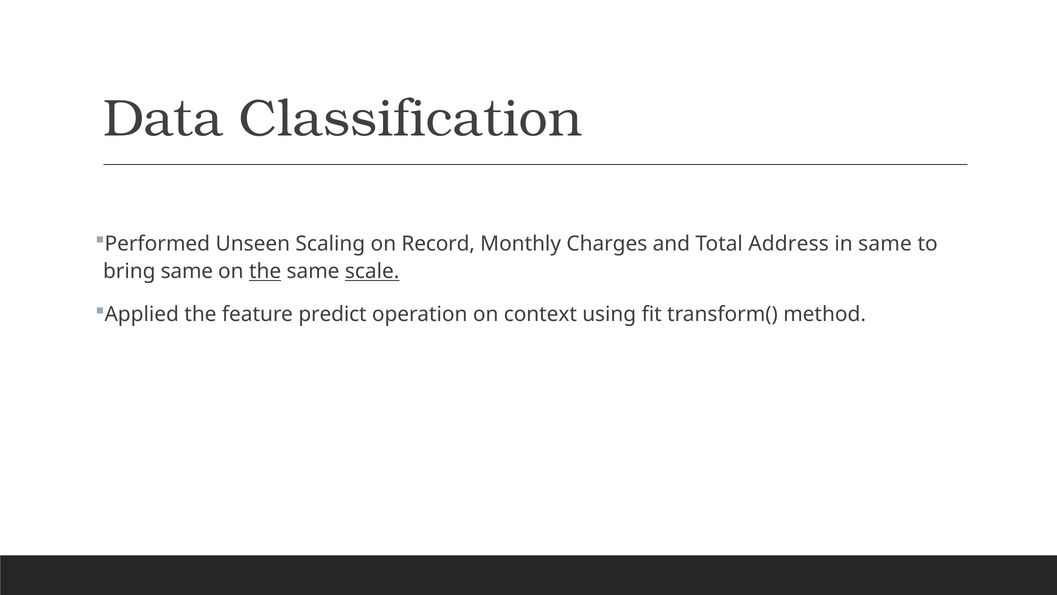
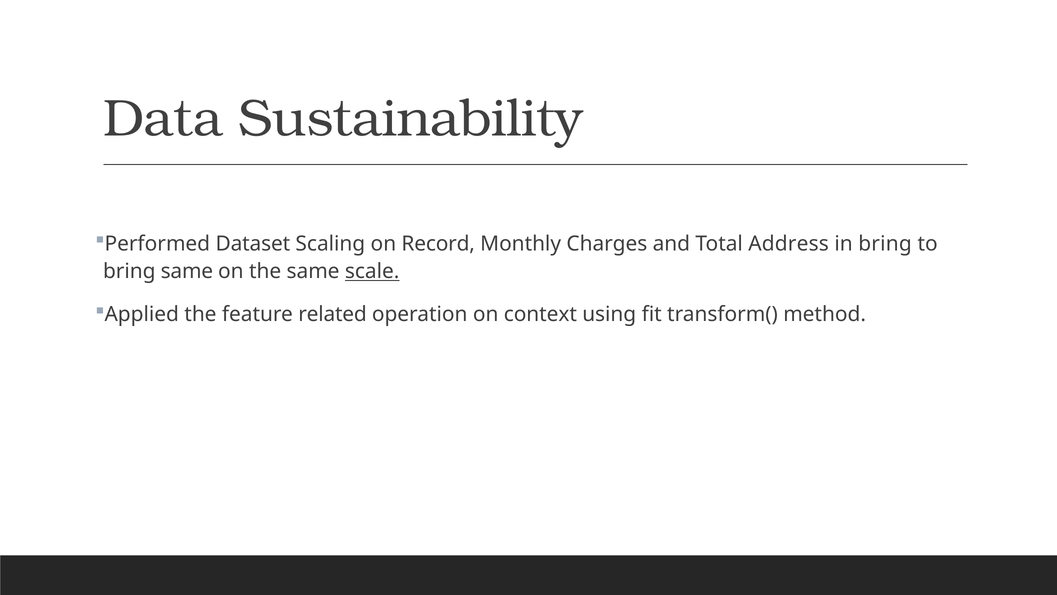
Classification: Classification -> Sustainability (411, 118)
Unseen: Unseen -> Dataset (253, 244)
in same: same -> bring (885, 244)
the underline: present -> none (265, 271)
predict: predict -> related (333, 314)
